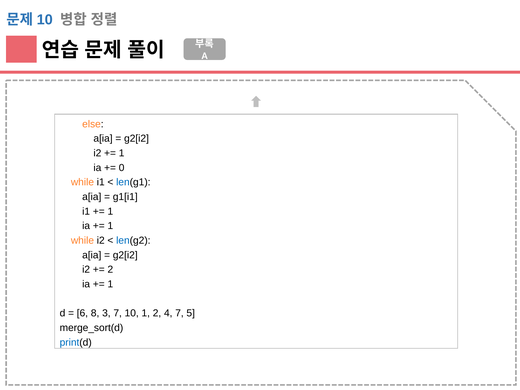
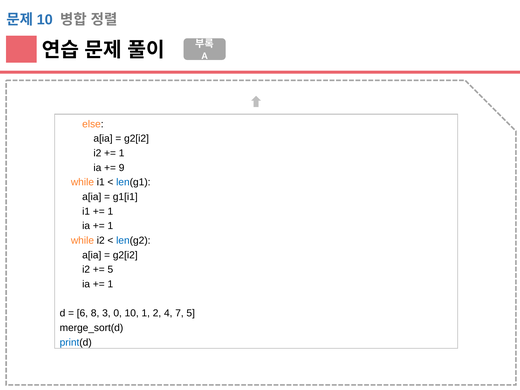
0: 0 -> 9 (122, 168)
2: 2 -> 5 (110, 270)
3 7: 7 -> 0 (118, 313)
